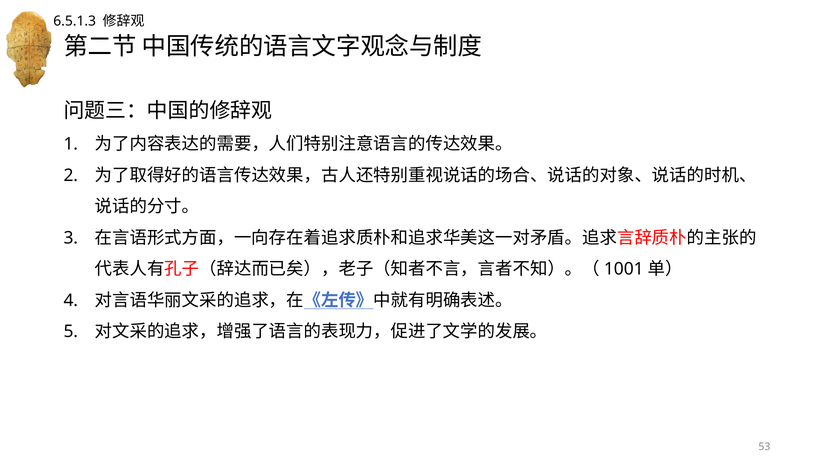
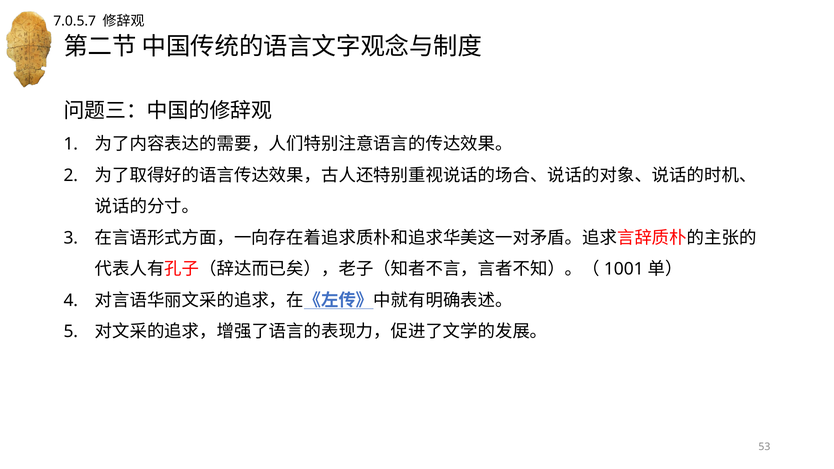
6.5.1.3: 6.5.1.3 -> 7.0.5.7 (75, 21)
